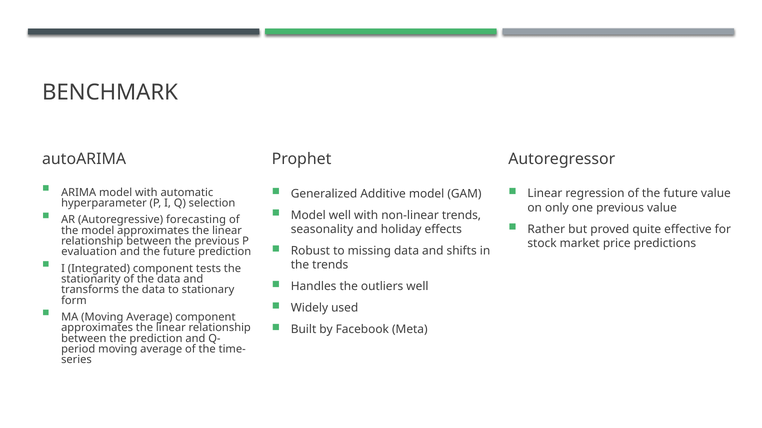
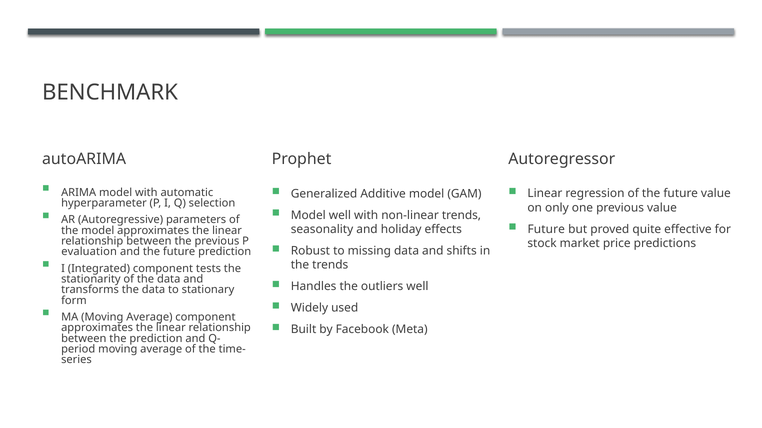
forecasting: forecasting -> parameters (196, 220)
Rather: Rather -> Future (546, 229)
